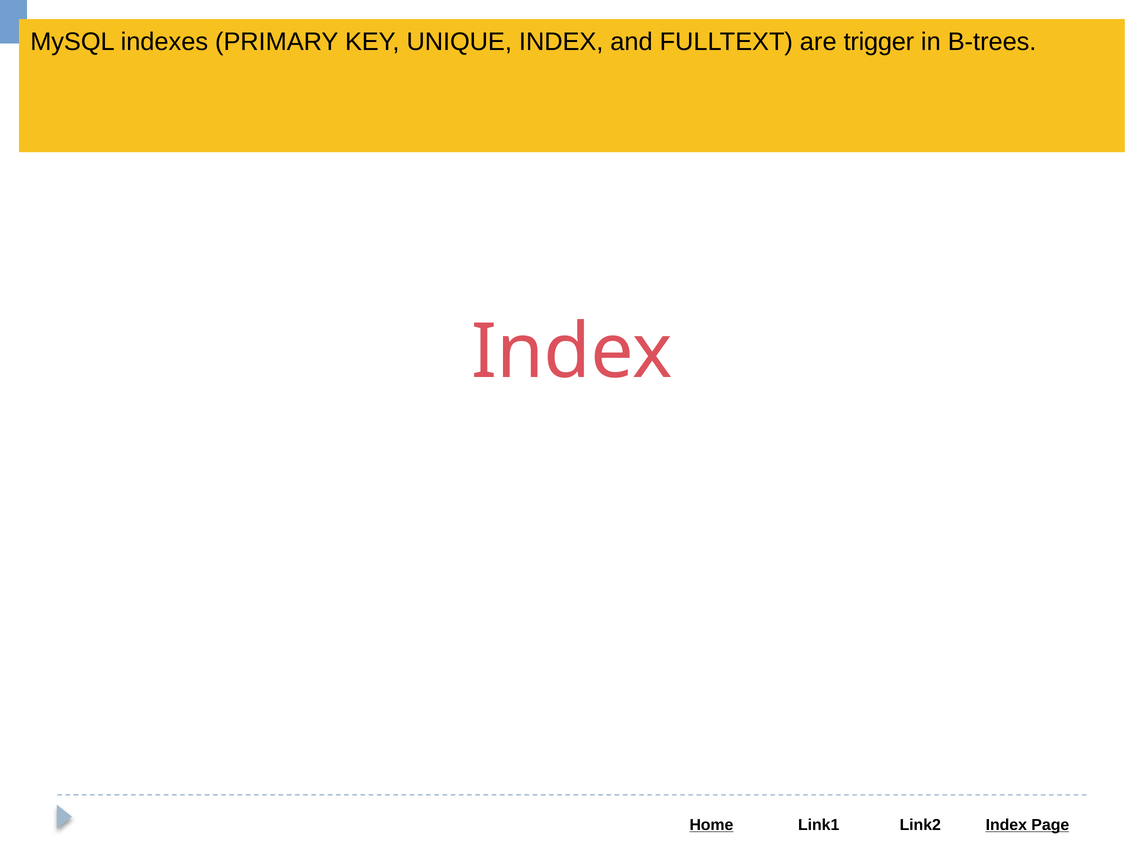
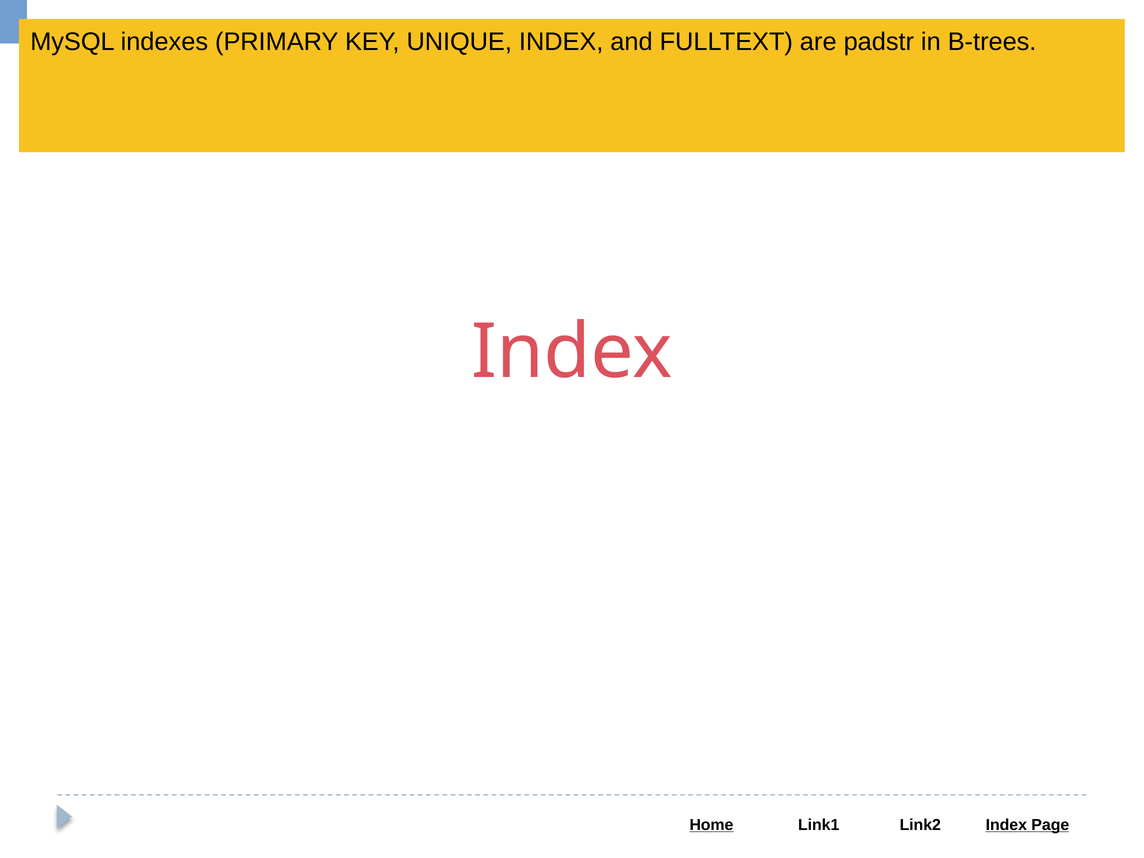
trigger: trigger -> padstr (879, 42)
